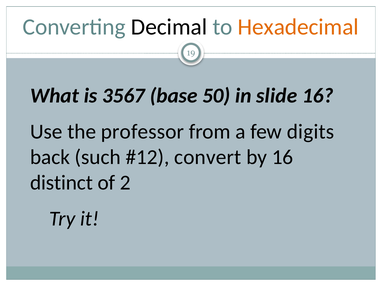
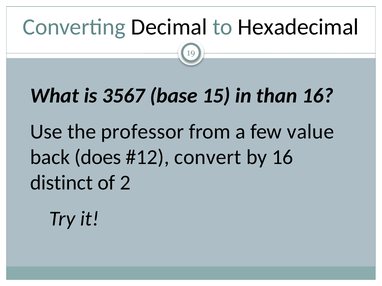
Hexadecimal colour: orange -> black (298, 27)
50: 50 -> 15 (216, 96)
slide: slide -> than (277, 96)
digits: digits -> value (311, 132)
such: such -> does (98, 157)
